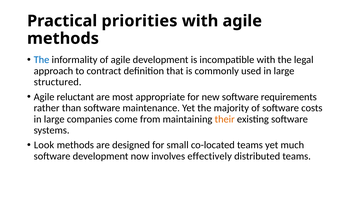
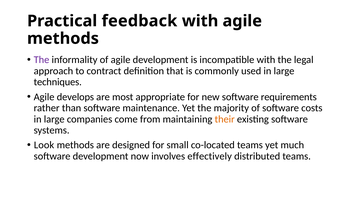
priorities: priorities -> feedback (139, 21)
The colour: blue -> purple (42, 60)
structured: structured -> techniques (58, 82)
reluctant: reluctant -> develops (75, 97)
